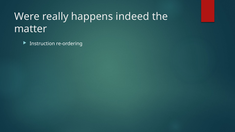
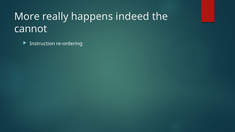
Were: Were -> More (27, 17)
matter: matter -> cannot (31, 29)
